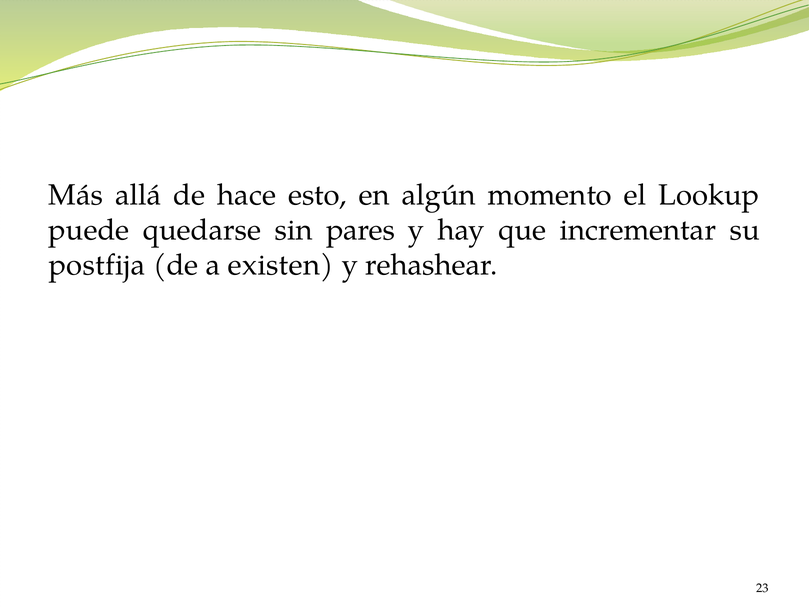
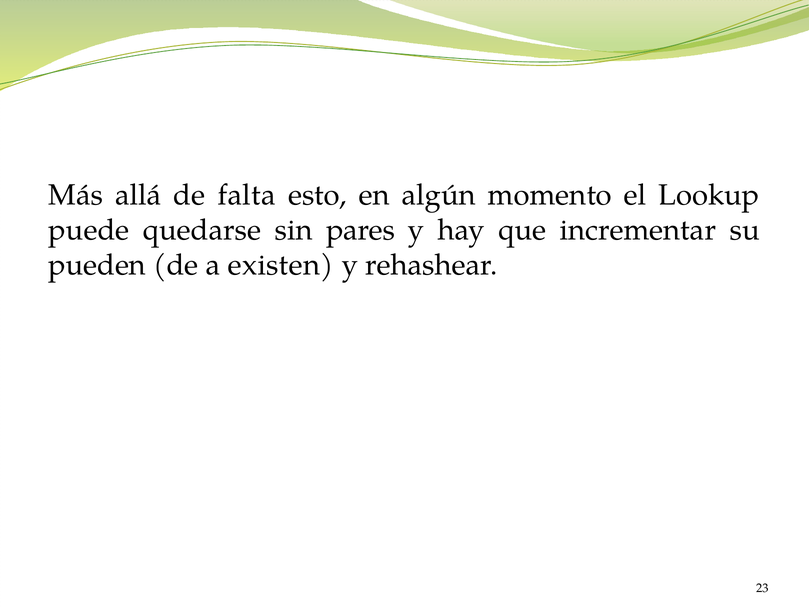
hace: hace -> falta (247, 195)
postfija: postfija -> pueden (97, 265)
